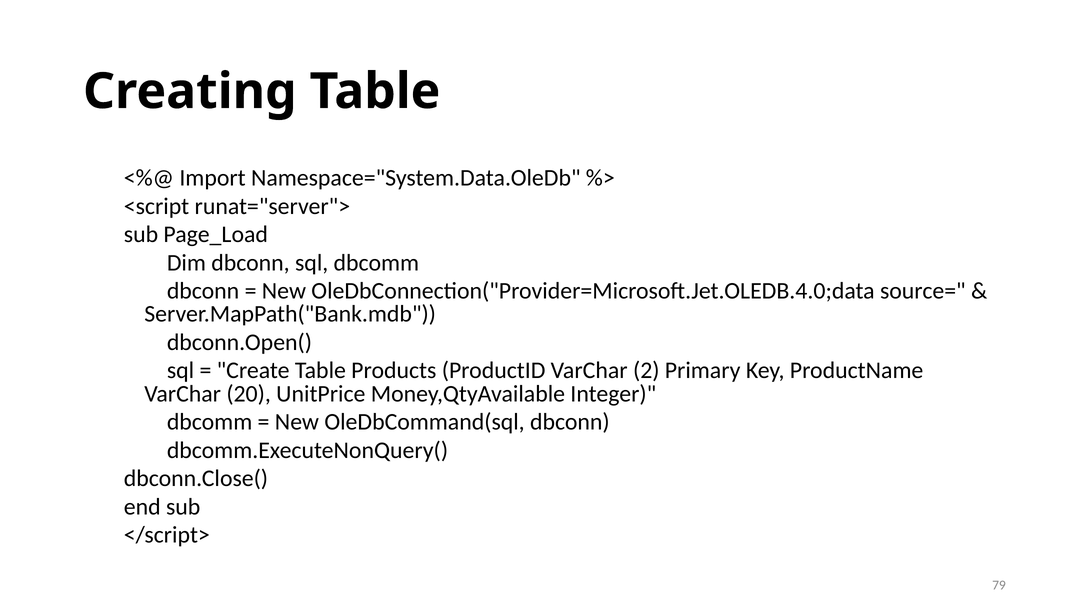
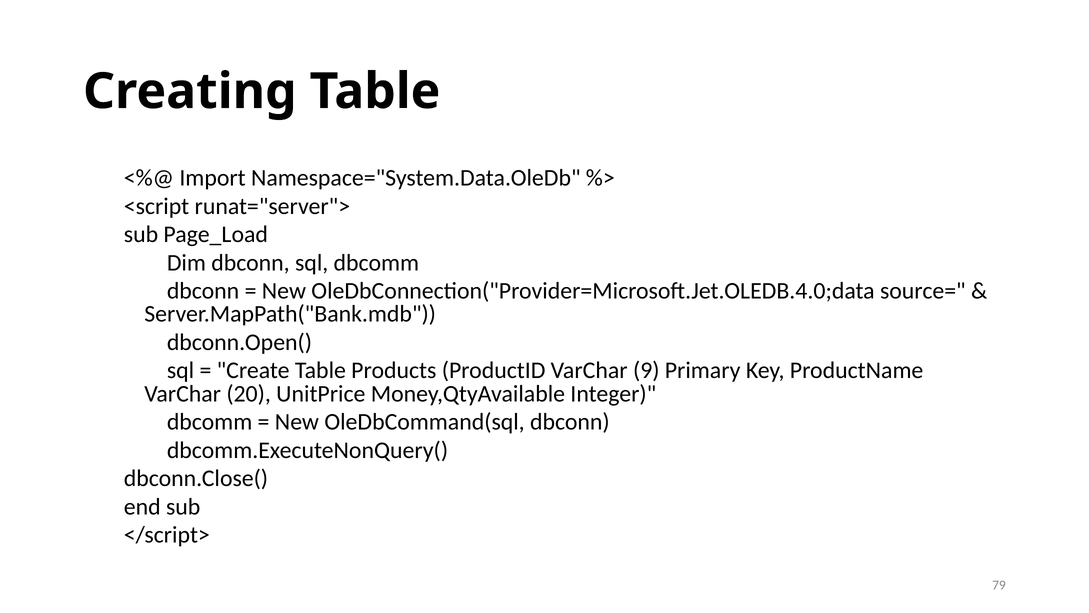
2: 2 -> 9 (646, 370)
